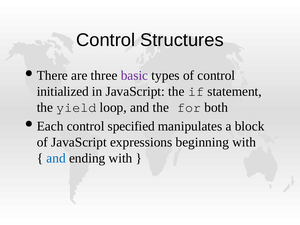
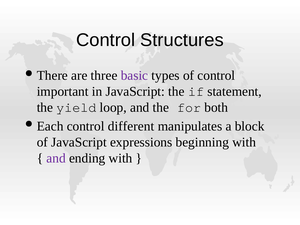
initialized: initialized -> important (63, 91)
specified: specified -> different (131, 126)
and colour: blue -> purple (56, 158)
